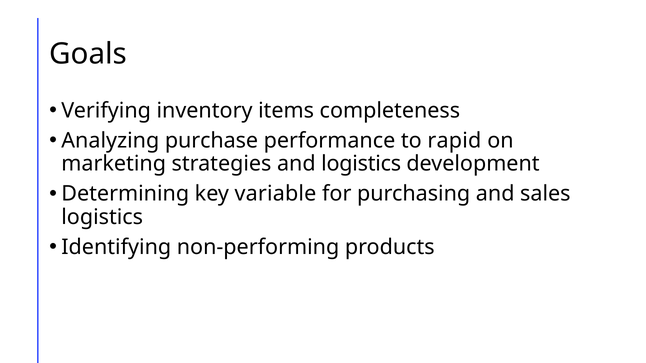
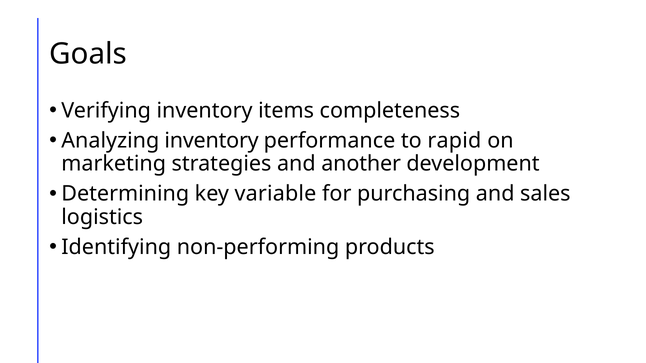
Analyzing purchase: purchase -> inventory (212, 141)
and logistics: logistics -> another (361, 164)
